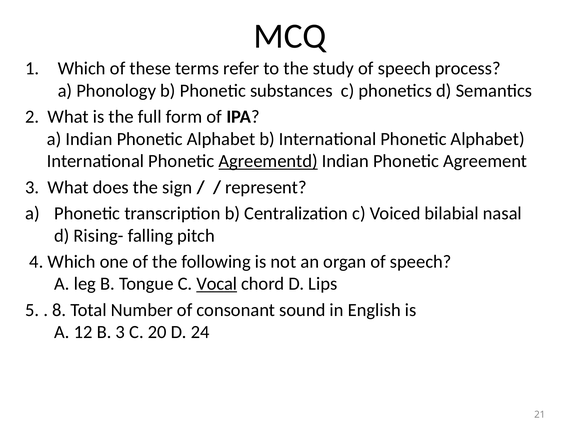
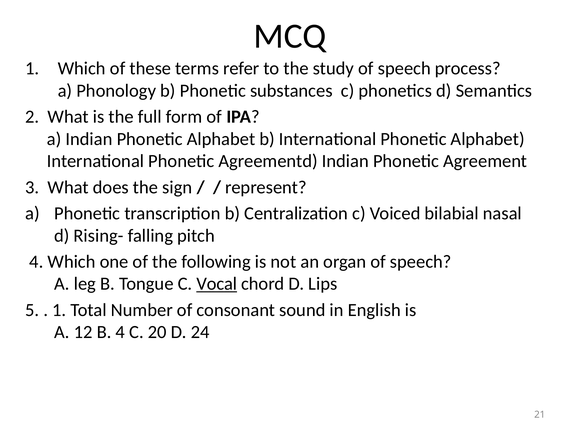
Agreementd underline: present -> none (268, 161)
8: 8 -> 1 (59, 310)
B 3: 3 -> 4 (120, 332)
